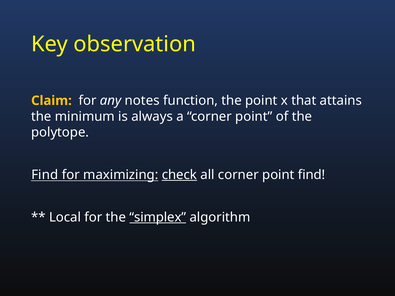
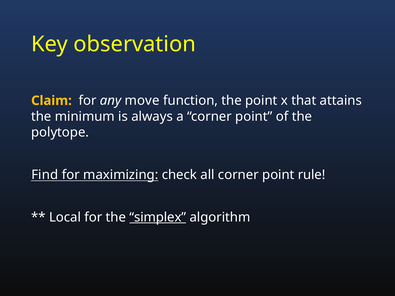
notes: notes -> move (142, 101)
check underline: present -> none (179, 175)
point find: find -> rule (312, 175)
